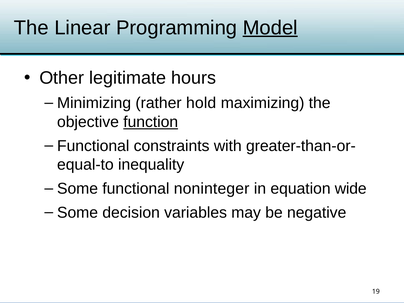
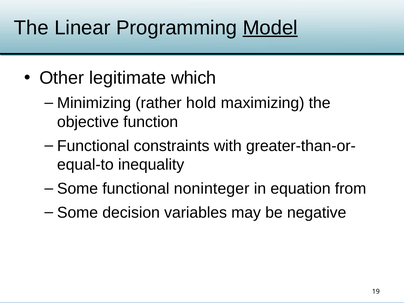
hours: hours -> which (194, 78)
function underline: present -> none (151, 122)
wide: wide -> from (351, 189)
